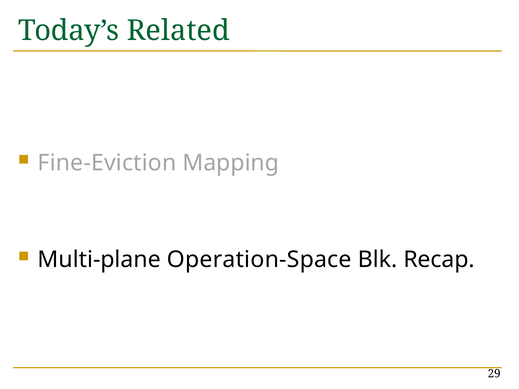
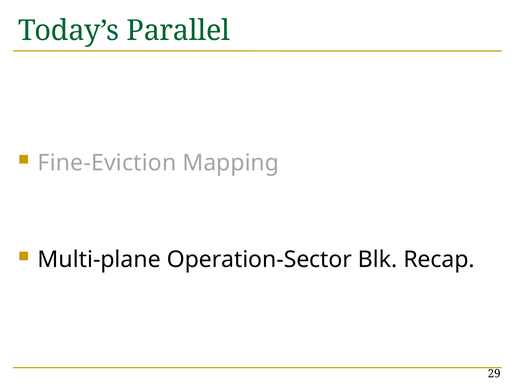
Related: Related -> Parallel (178, 31)
Operation-Space: Operation-Space -> Operation-Sector (259, 260)
